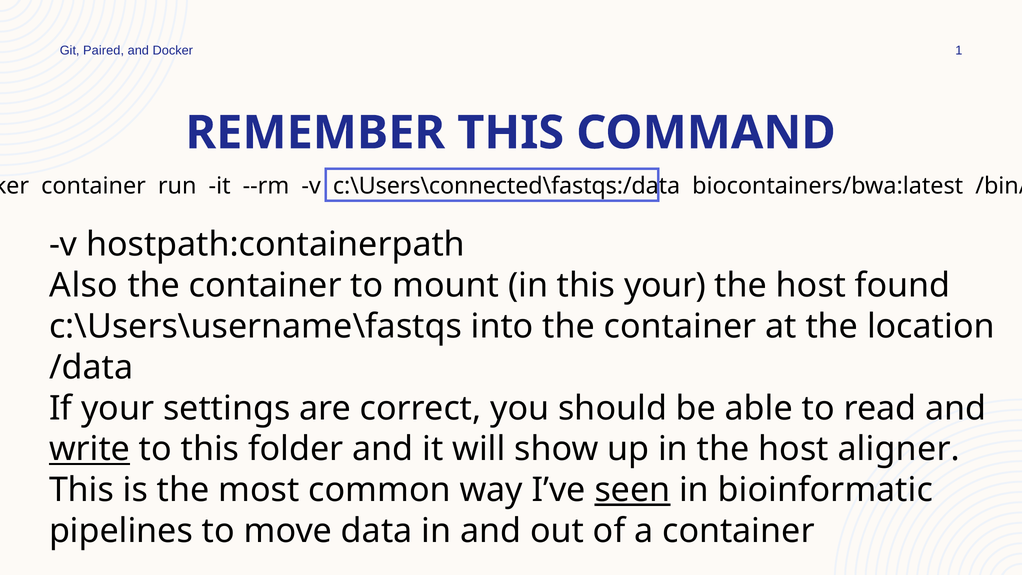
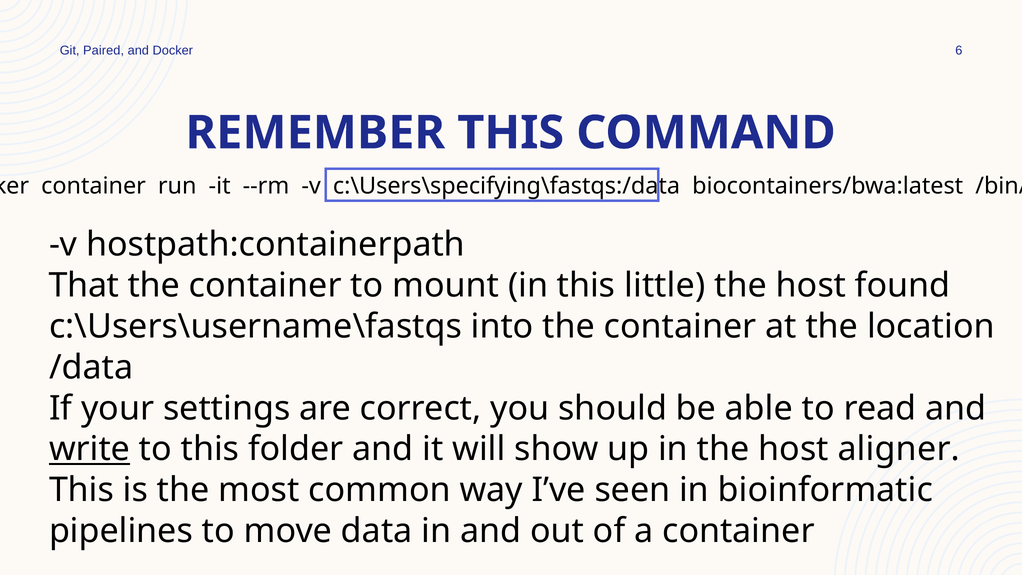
1: 1 -> 6 (959, 51)
c:\Users\connected\fastqs:/data: c:\Users\connected\fastqs:/data -> c:\Users\specifying\fastqs:/data (506, 186)
Also: Also -> That (84, 286)
this your: your -> little (665, 286)
seen underline: present -> none (632, 490)
